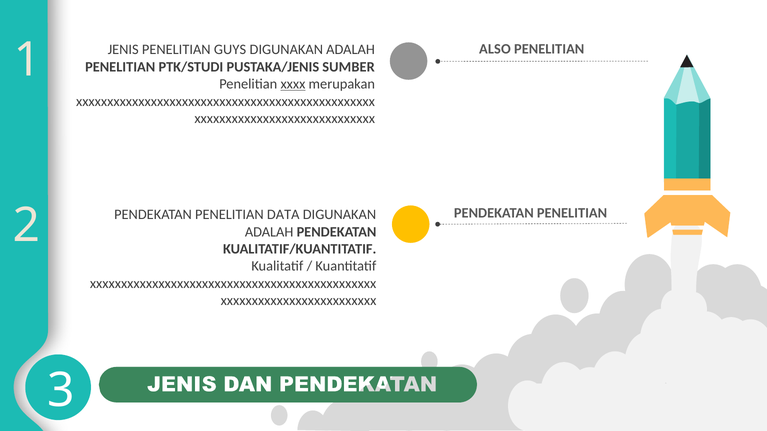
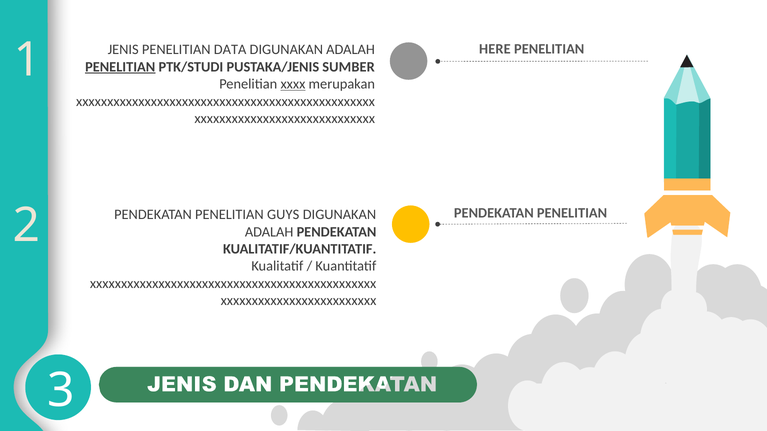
ALSO: ALSO -> HERE (495, 49)
GUYS: GUYS -> DATA (230, 50)
PENELITIAN underline: none -> present (120, 67)
DATA: DATA -> GUYS (283, 215)
